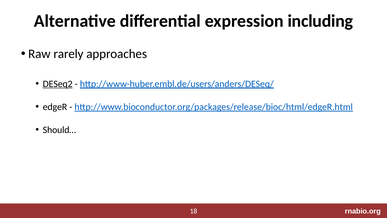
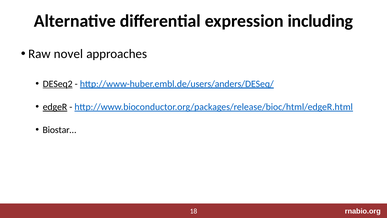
rarely: rarely -> novel (68, 54)
edgeR underline: none -> present (55, 107)
Should…: Should… -> Biostar… (59, 130)
